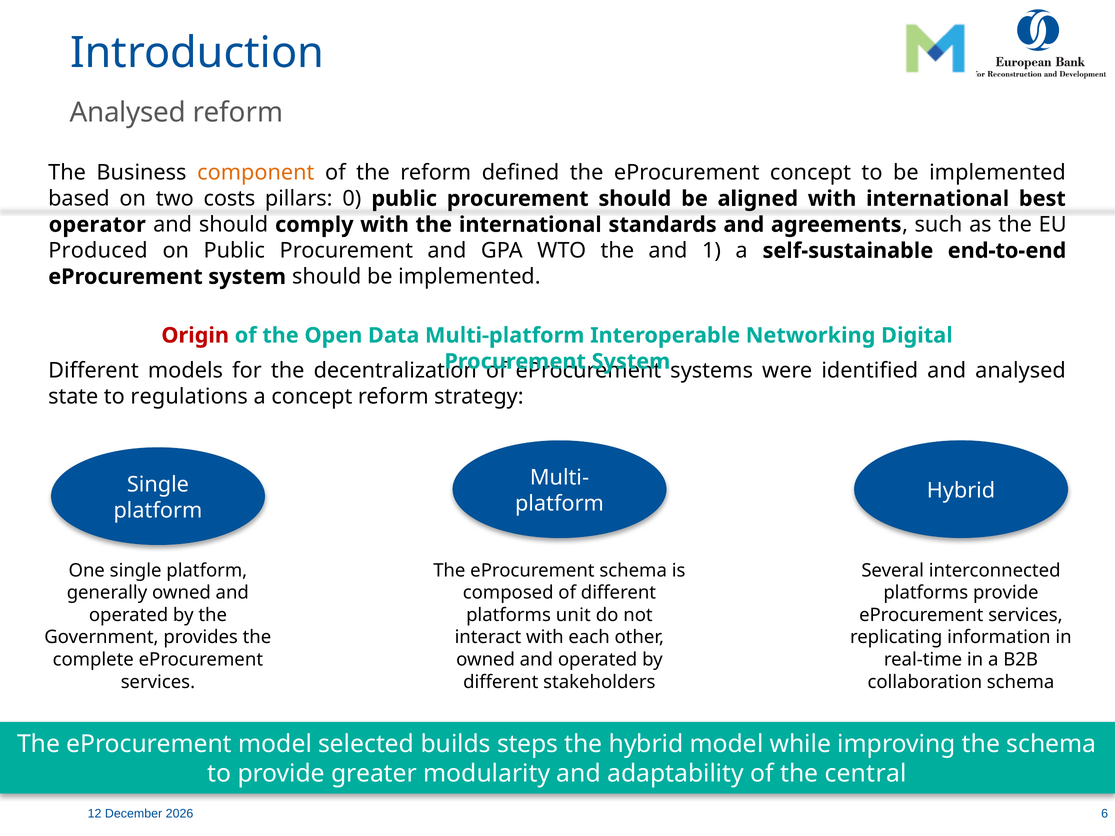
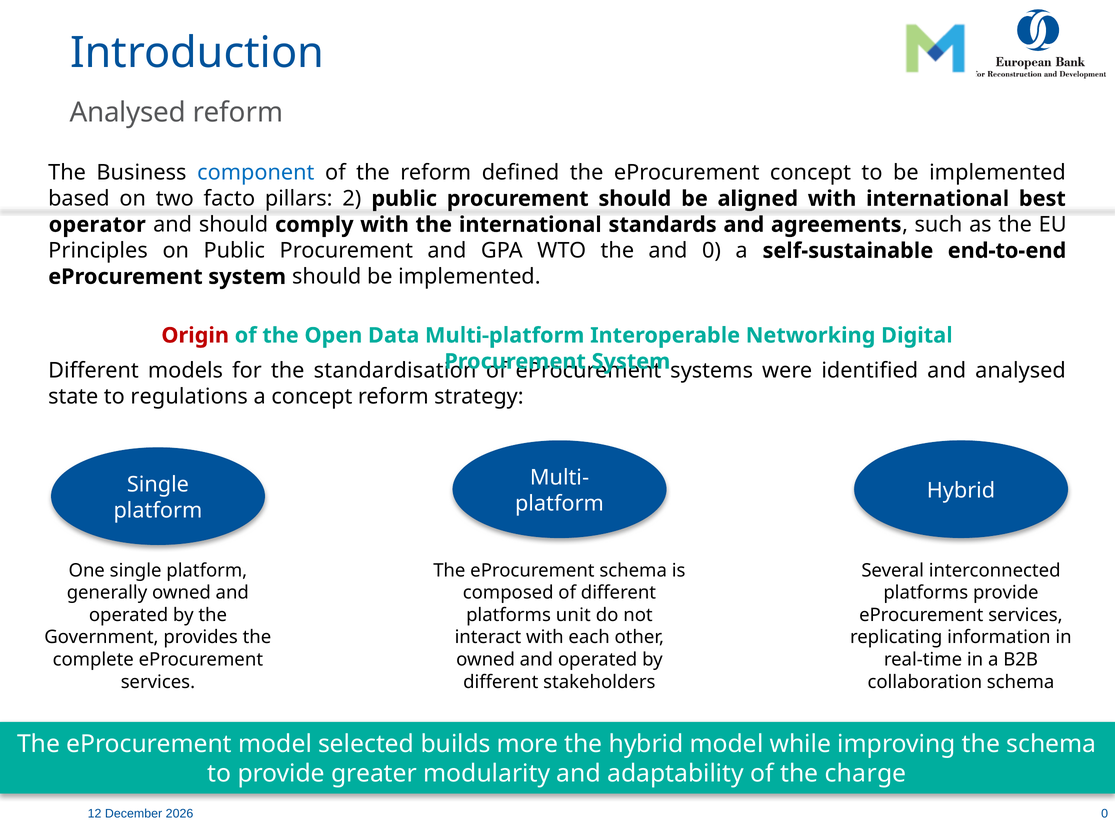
component colour: orange -> blue (256, 173)
costs: costs -> facto (229, 199)
0: 0 -> 2 (352, 199)
Produced: Produced -> Principles (98, 251)
and 1: 1 -> 0 (712, 251)
decentralization: decentralization -> standardisation (395, 371)
steps: steps -> more (528, 744)
central: central -> charge (866, 774)
6: 6 -> 0 (1105, 814)
